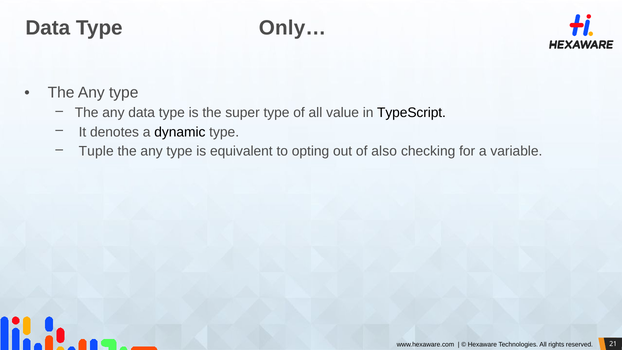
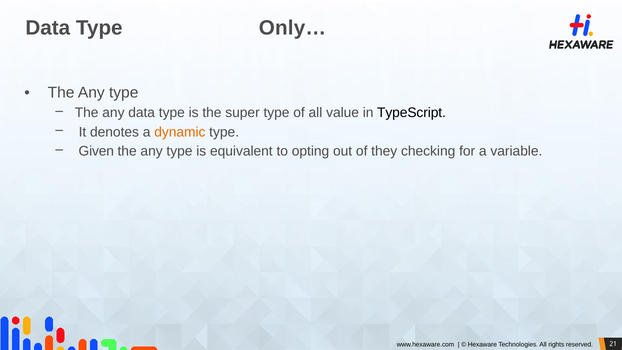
dynamic colour: black -> orange (180, 132)
Tuple: Tuple -> Given (96, 151)
also: also -> they (384, 151)
